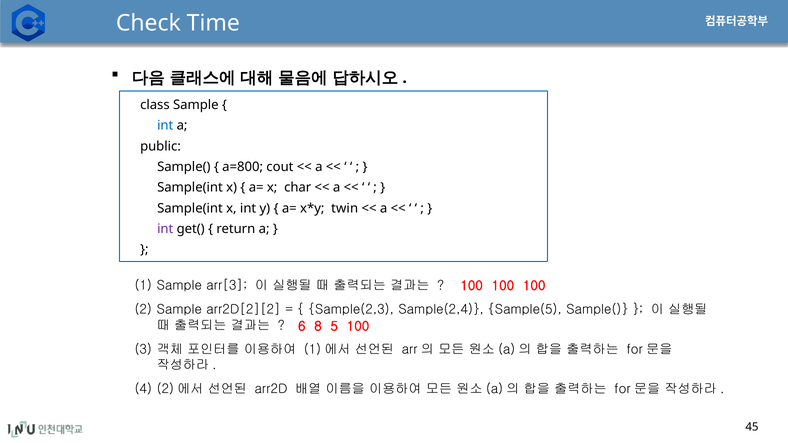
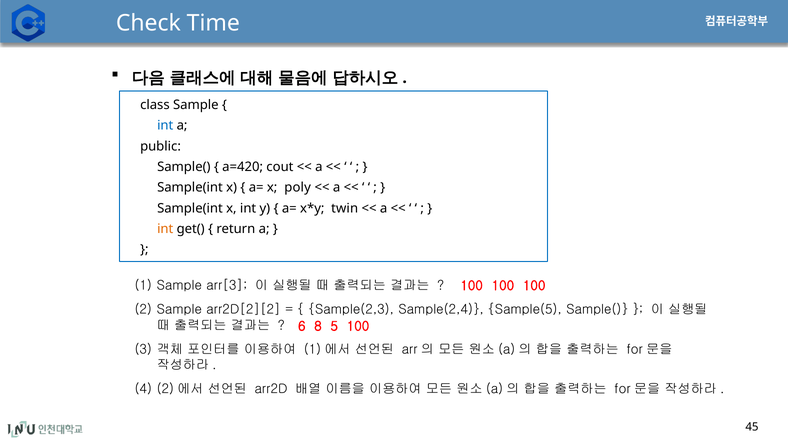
a=800: a=800 -> a=420 (243, 167)
char: char -> poly (298, 188)
int colour: purple -> orange (165, 229)
